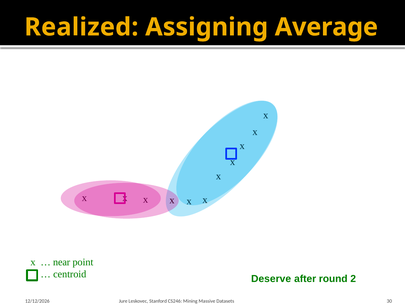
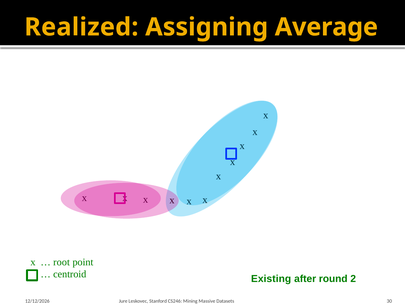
near: near -> root (62, 262)
Deserve: Deserve -> Existing (271, 279)
